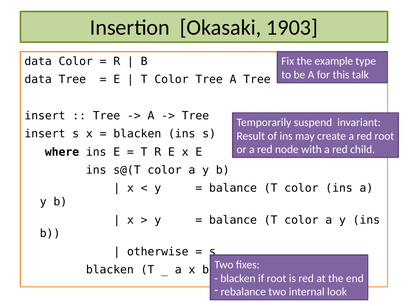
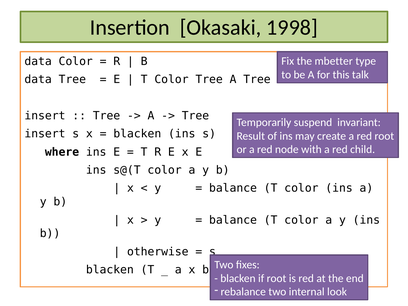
1903: 1903 -> 1998 (292, 27)
example: example -> mbetter (334, 61)
